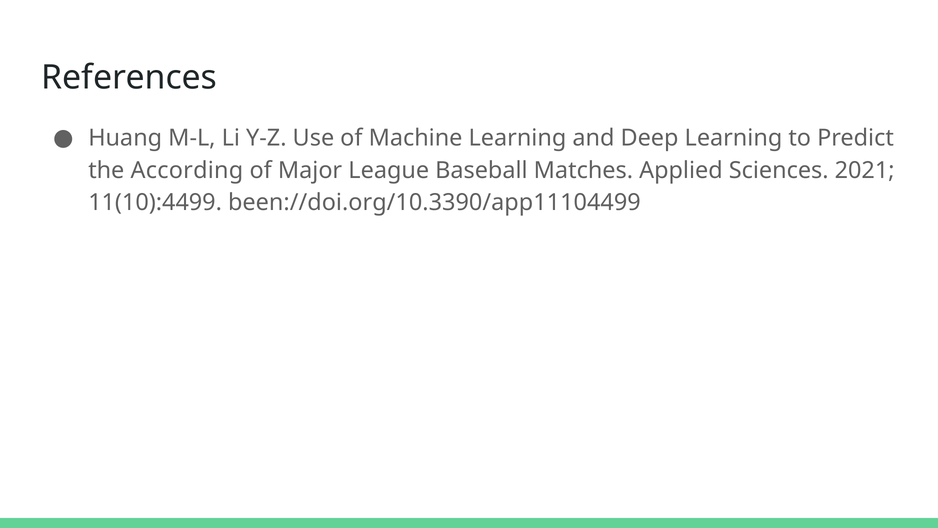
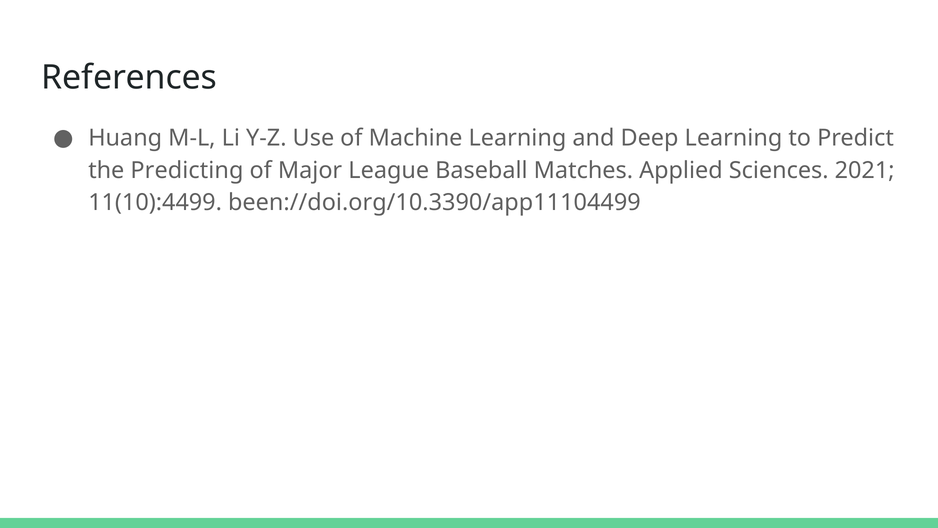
According: According -> Predicting (187, 170)
